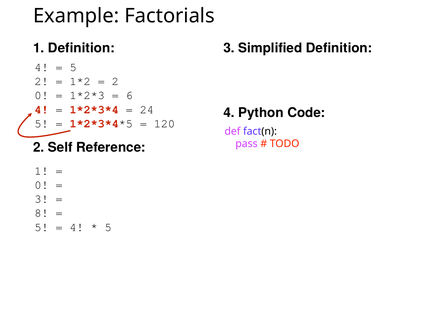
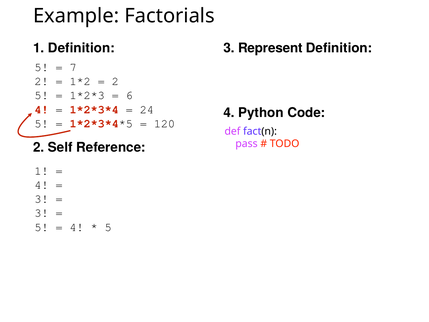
Simplified: Simplified -> Represent (270, 48)
4: 4 -> 5 (42, 67)
5: 5 -> 7 (73, 67)
0: 0 -> 5 (42, 95)
0: 0 -> 4 (41, 185)
8: 8 -> 3 (41, 213)
